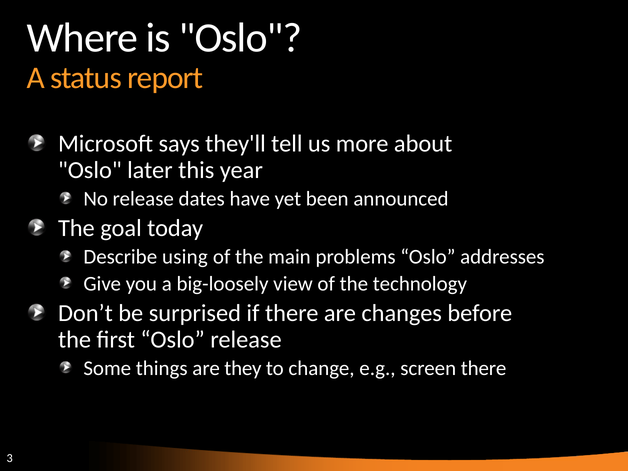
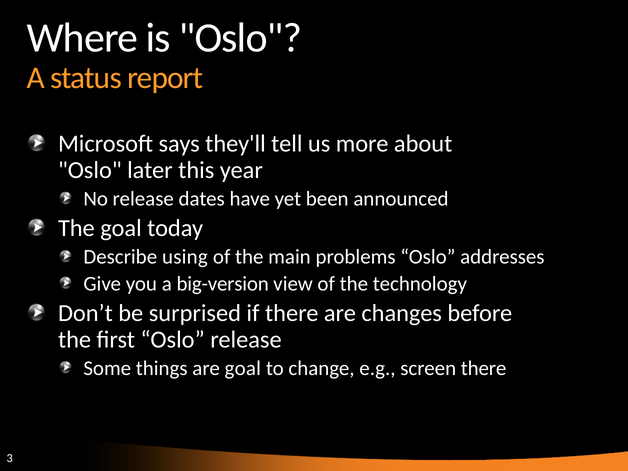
big-loosely: big-loosely -> big-version (223, 284)
are they: they -> goal (243, 368)
